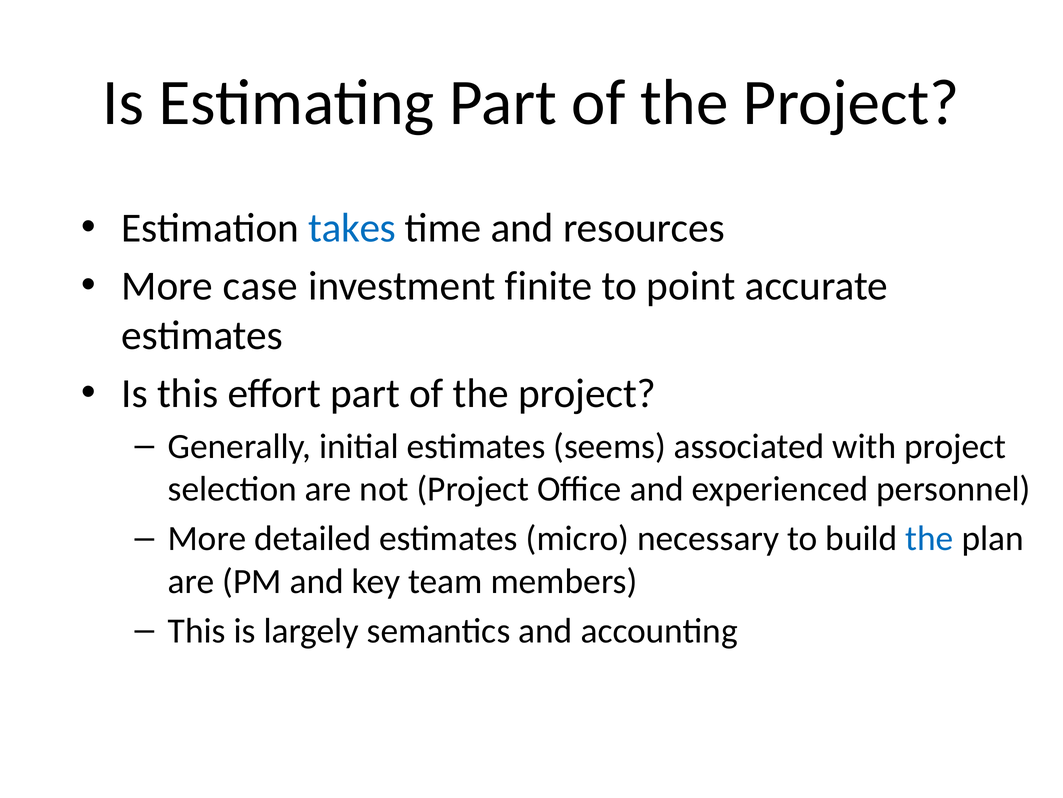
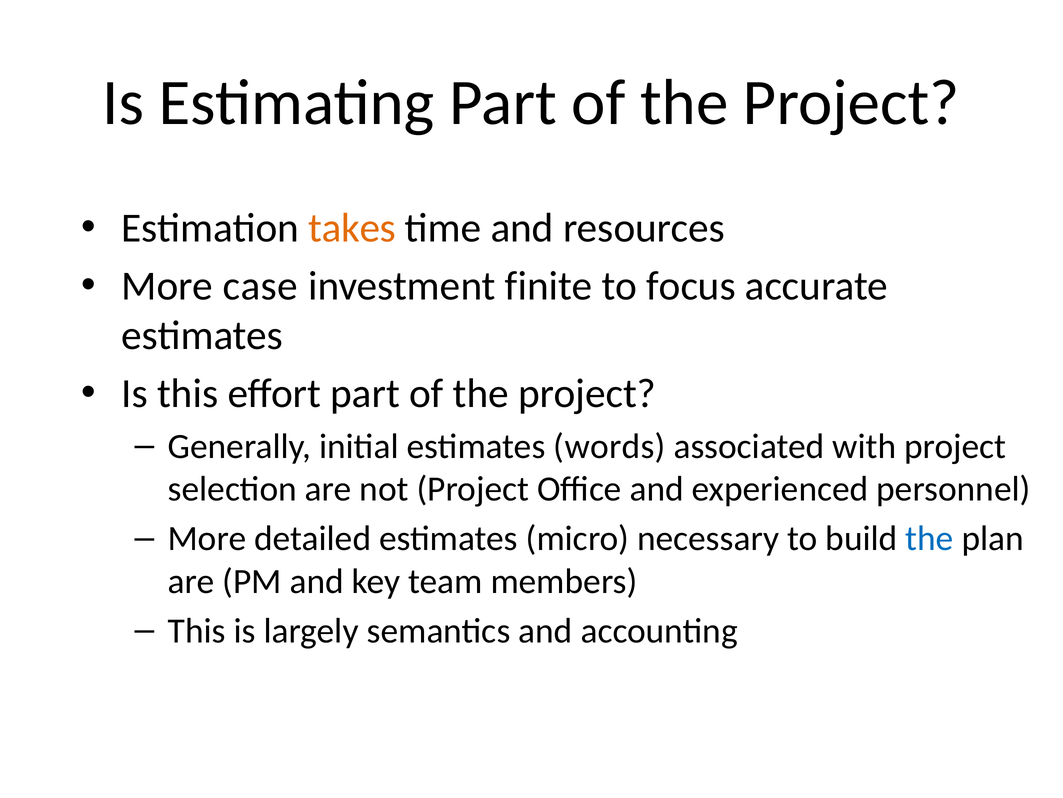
takes colour: blue -> orange (352, 228)
point: point -> focus (691, 286)
seems: seems -> words (609, 446)
